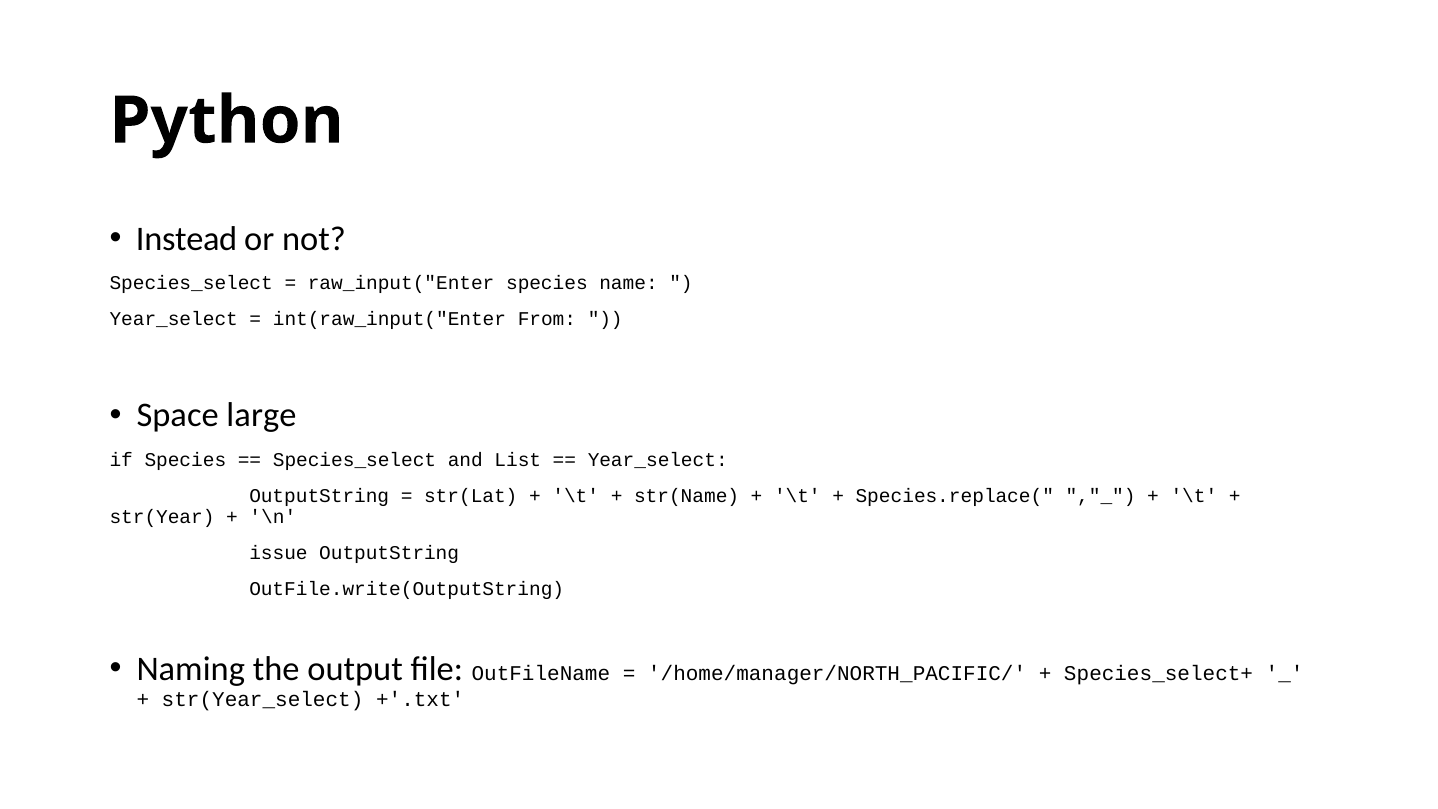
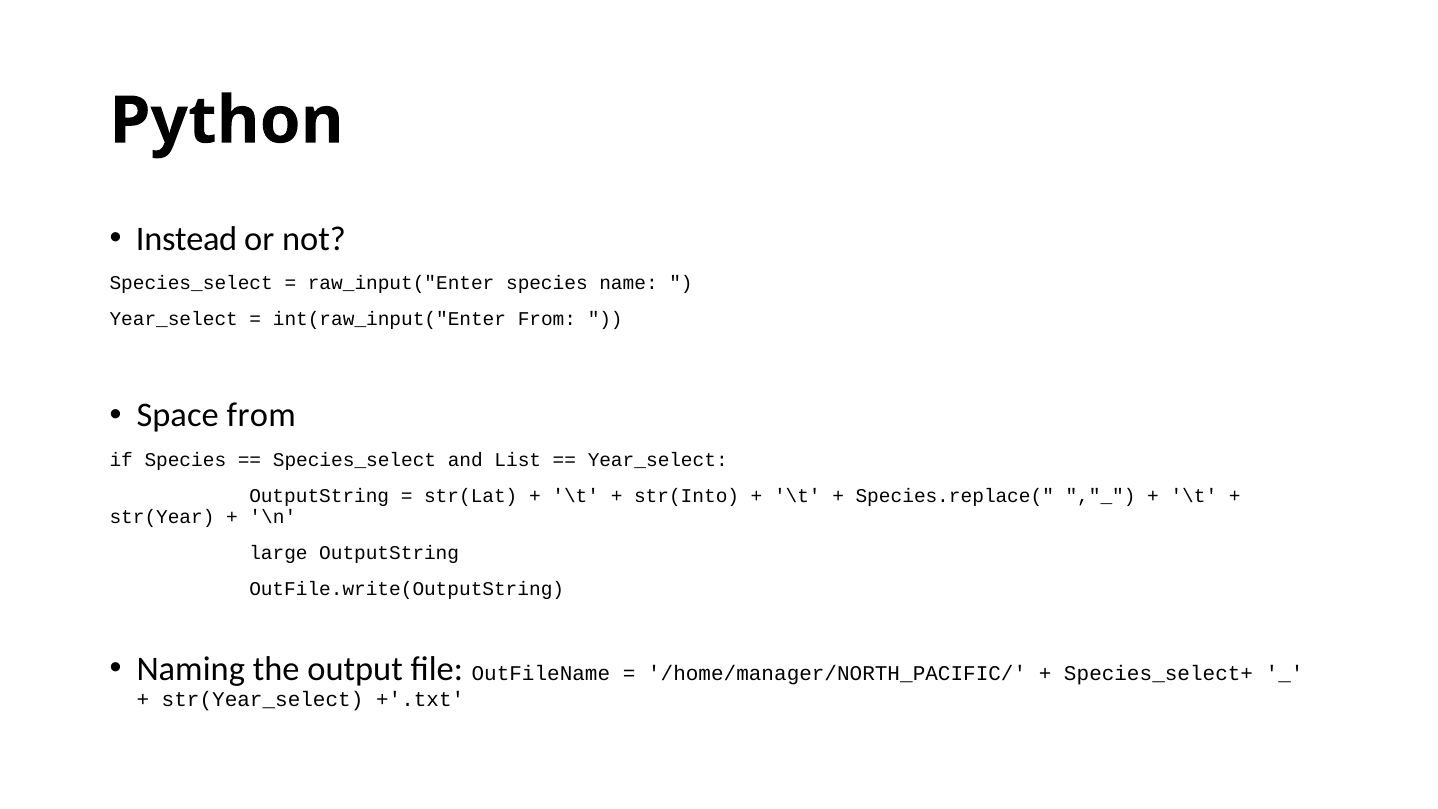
Space large: large -> from (261, 416)
str(Name: str(Name -> str(Into (687, 496)
issue: issue -> large (278, 553)
